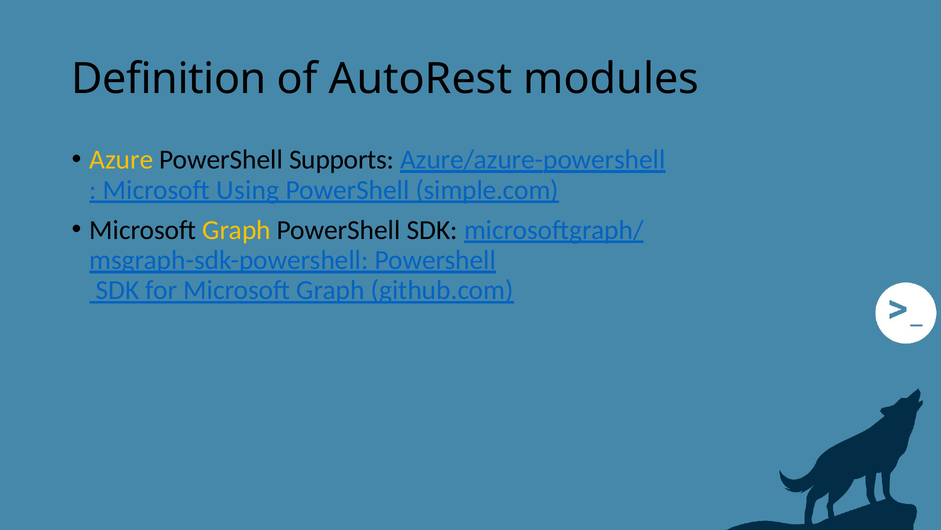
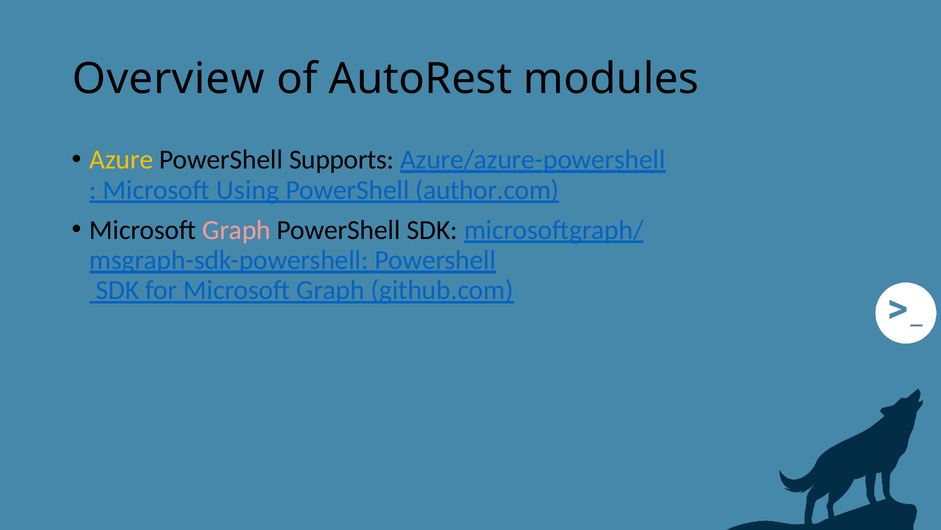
Definition: Definition -> Overview (168, 79)
simple.com: simple.com -> author.com (487, 190)
Graph colour: yellow -> pink (237, 230)
